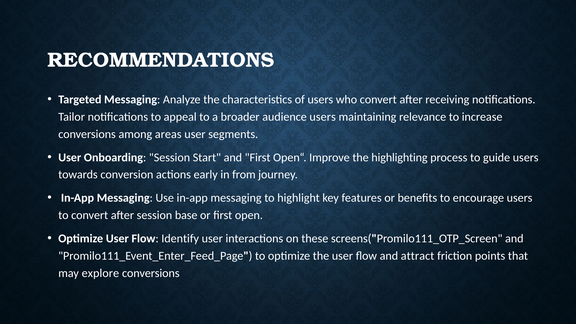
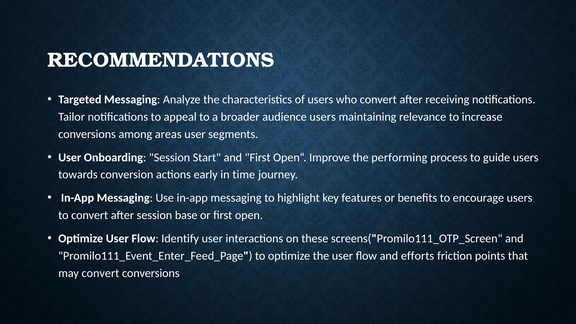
highlighting: highlighting -> performing (399, 157)
from: from -> time (244, 175)
attract: attract -> efforts (418, 256)
may explore: explore -> convert (100, 273)
